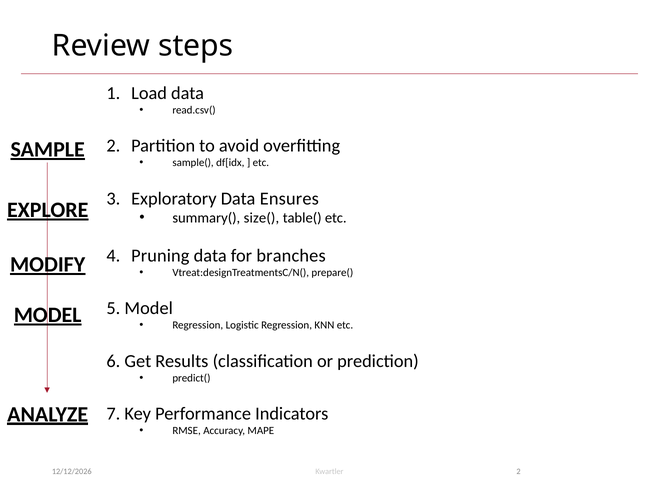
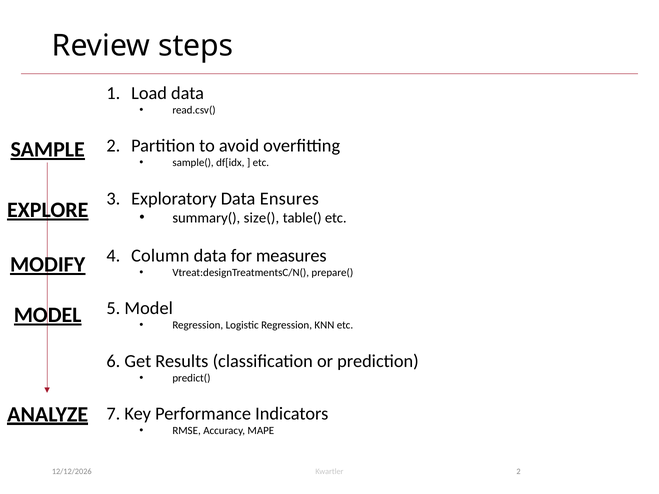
Pruning: Pruning -> Column (160, 256)
branches: branches -> measures (291, 256)
